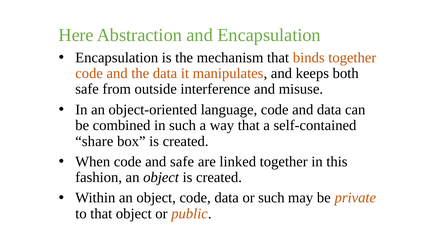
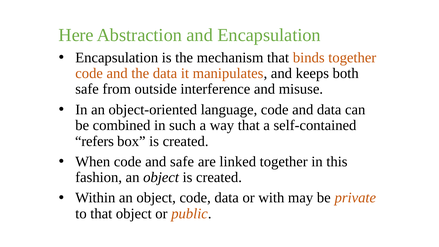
share: share -> refers (94, 141)
or such: such -> with (271, 198)
